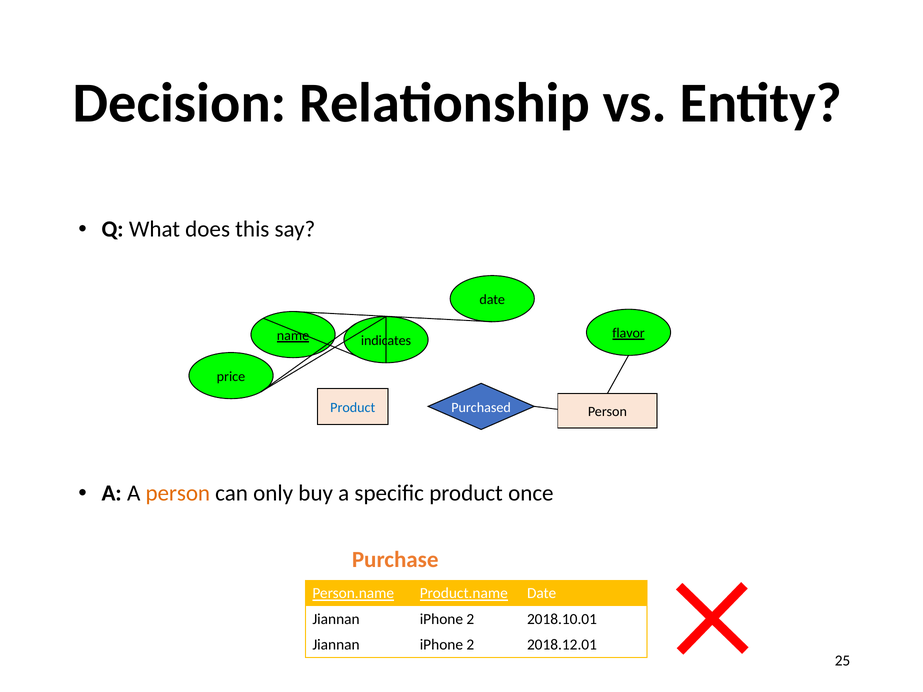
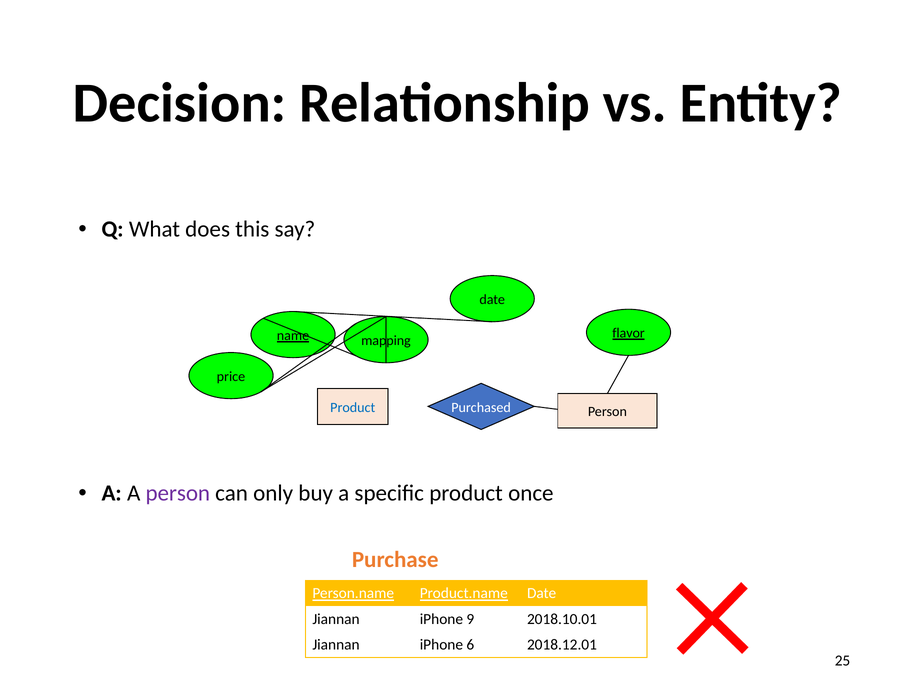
indicates: indicates -> mapping (386, 341)
person colour: orange -> purple (178, 493)
2: 2 -> 9 (470, 619)
2: 2 -> 6 (470, 645)
